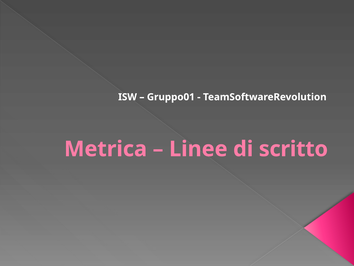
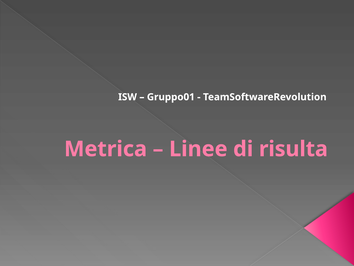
scritto: scritto -> risulta (293, 149)
